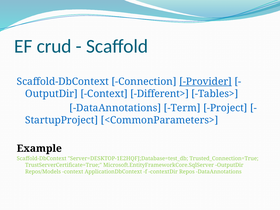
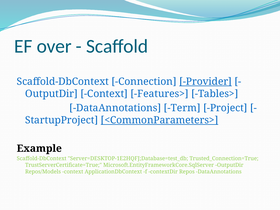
crud: crud -> over (54, 46)
Different>: Different> -> Features> (160, 94)
<CommonParameters> underline: none -> present (160, 120)
